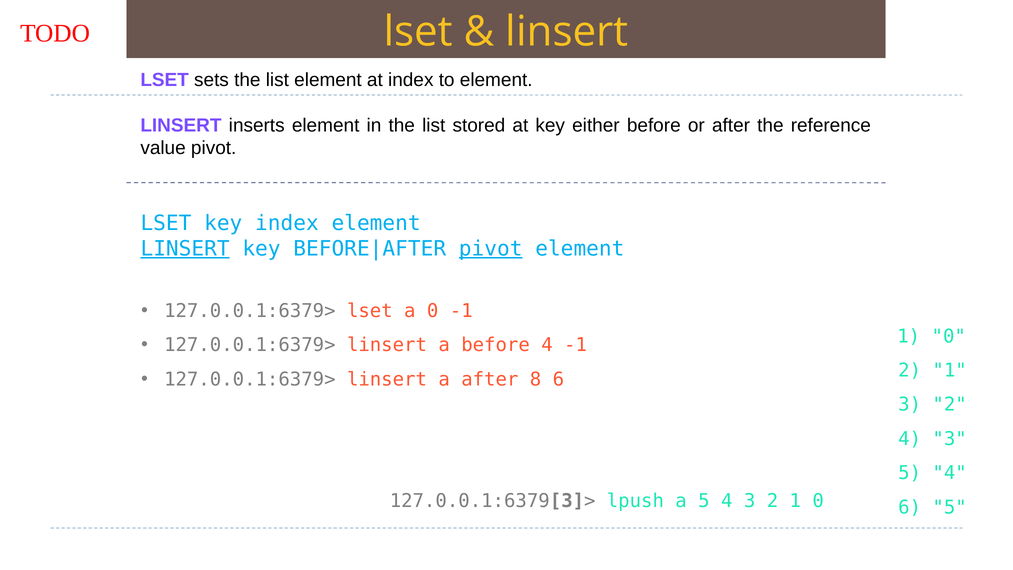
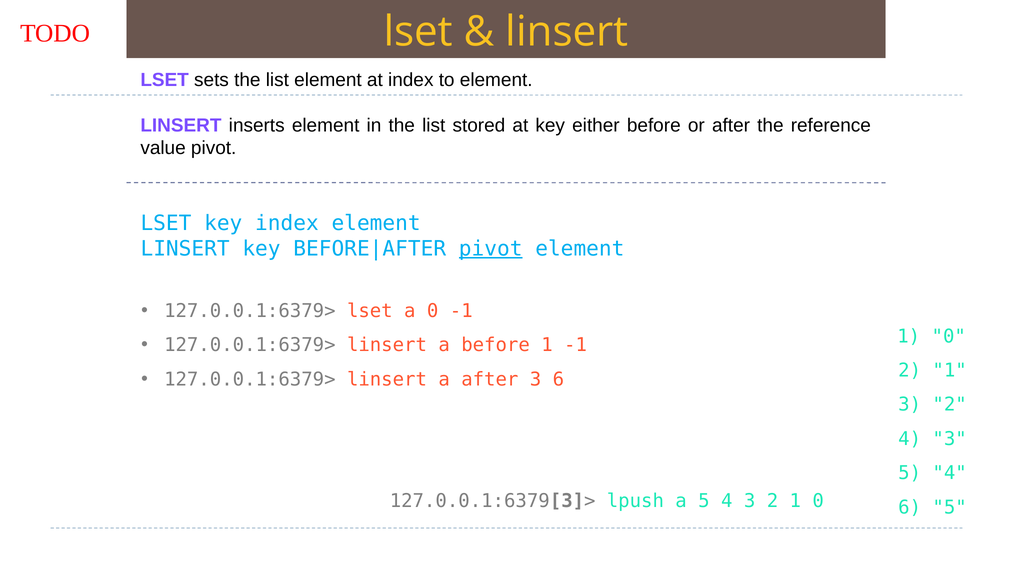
LINSERT underline: present -> none (185, 249)
before 4: 4 -> 1 (547, 345)
after 8: 8 -> 3 (536, 379)
